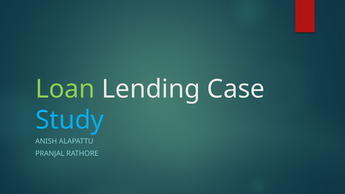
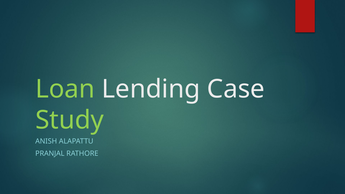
Study colour: light blue -> light green (70, 120)
